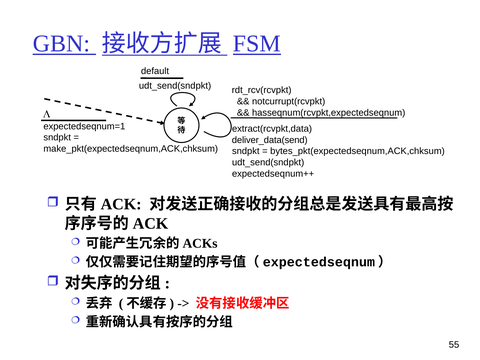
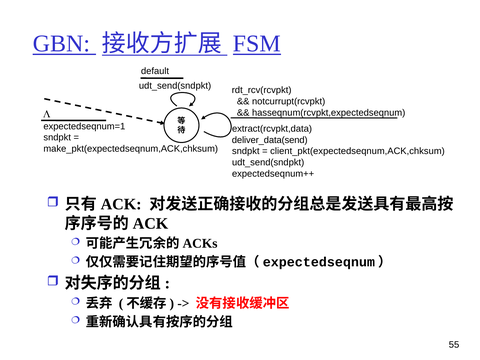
bytes_pkt(expectedseqnum,ACK,chksum: bytes_pkt(expectedseqnum,ACK,chksum -> client_pkt(expectedseqnum,ACK,chksum (357, 151)
